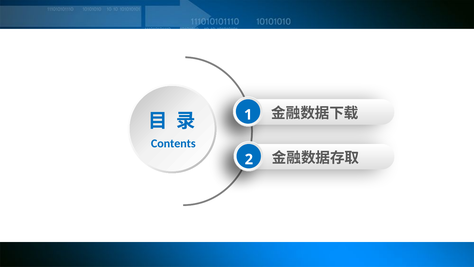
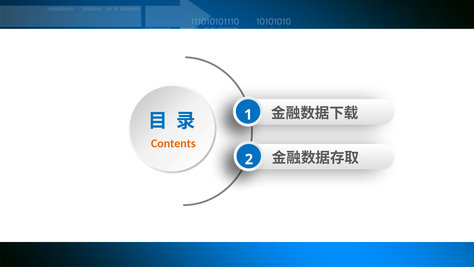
Contents colour: blue -> orange (173, 143)
